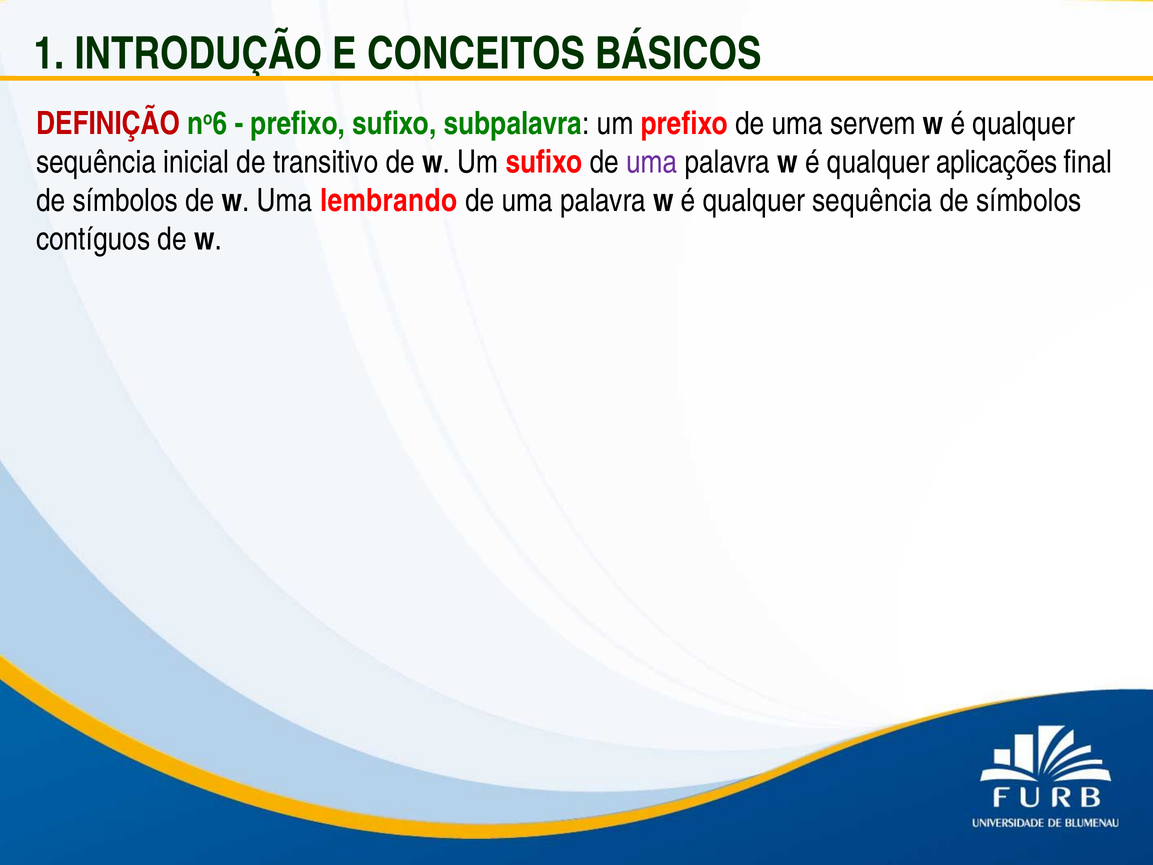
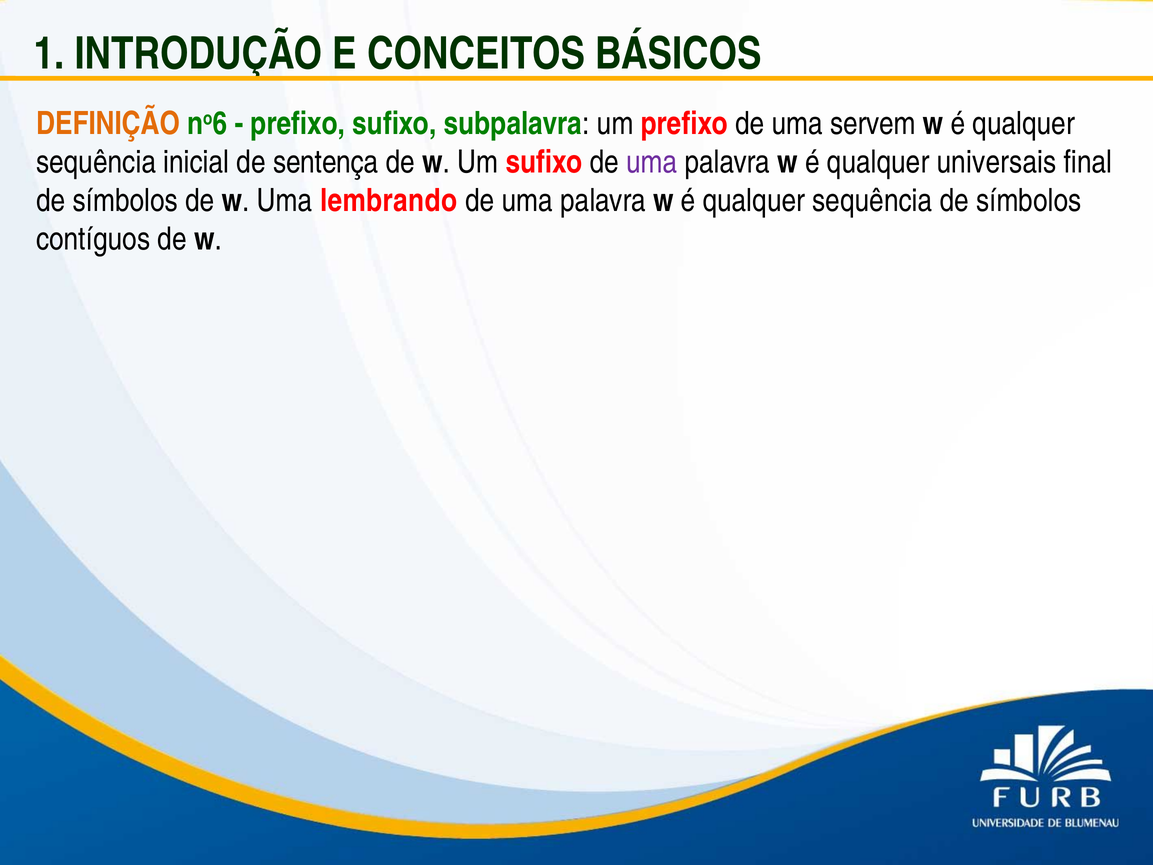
DEFINIÇÃO colour: red -> orange (108, 124)
transitivo: transitivo -> sentença (326, 162)
aplicações: aplicações -> universais (997, 162)
